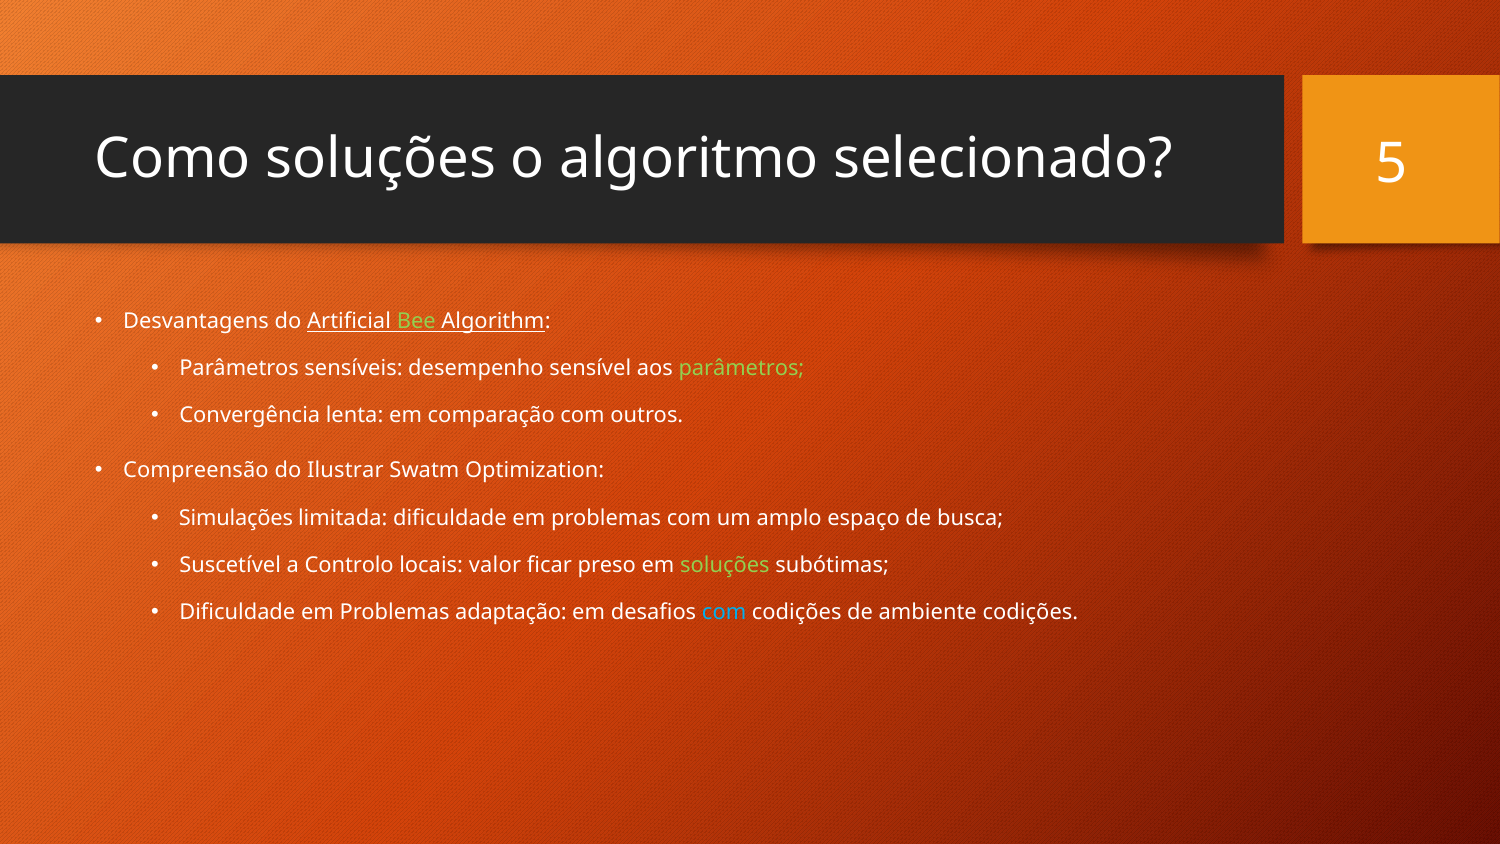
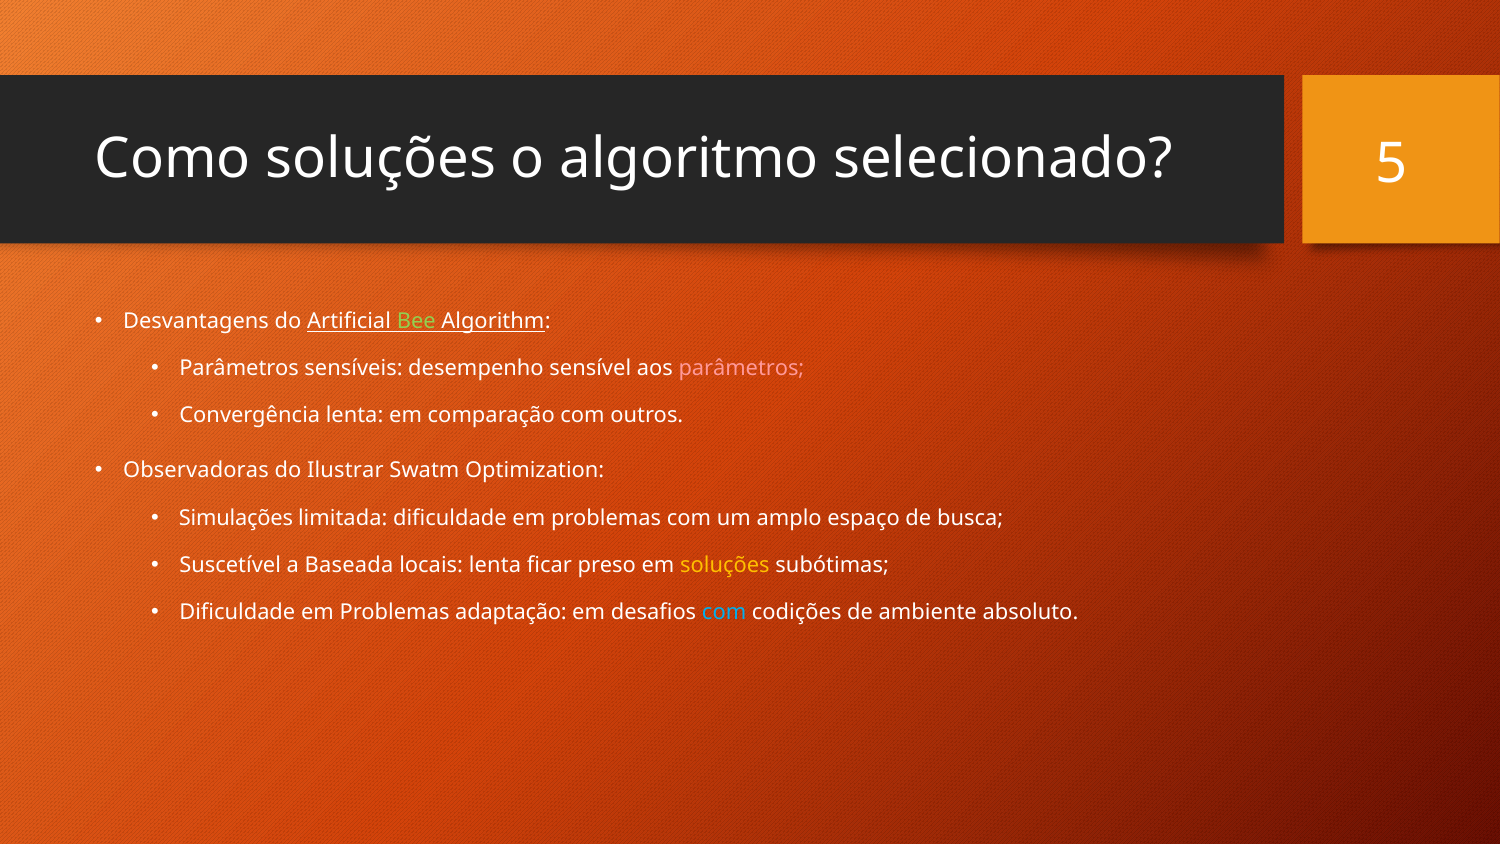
parâmetros colour: light green -> pink (741, 368)
Compreensão: Compreensão -> Observadoras (196, 471)
Controlo: Controlo -> Baseada (349, 565)
locais valor: valor -> lenta (495, 565)
soluções colour: light green -> yellow (725, 565)
ambiente codições: codições -> absoluto (1030, 612)
